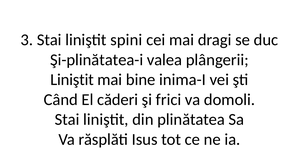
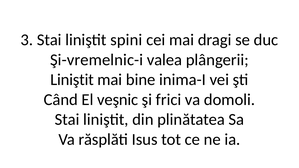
Şi-plinătatea-i: Şi-plinătatea-i -> Şi-vremelnic-i (97, 60)
căderi: căderi -> veşnic (118, 100)
